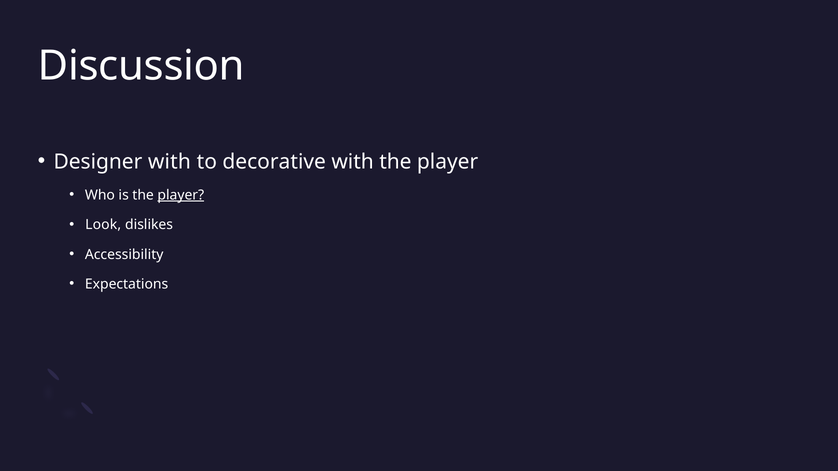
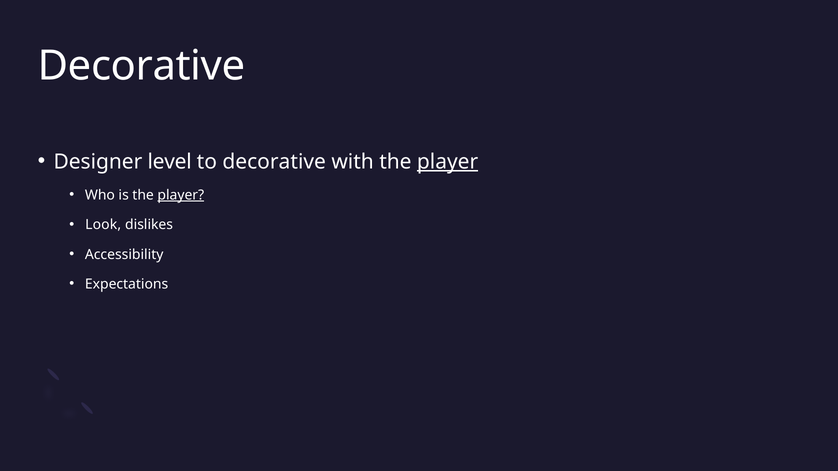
Discussion: Discussion -> Decorative (141, 66)
Designer with: with -> level (170, 162)
player underline: none -> present (448, 162)
